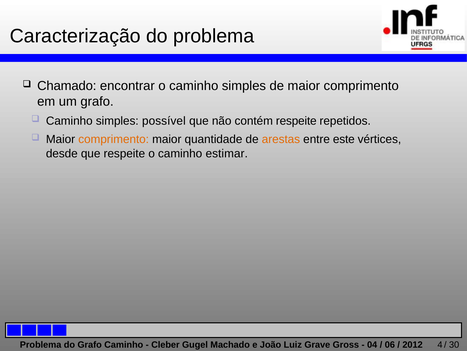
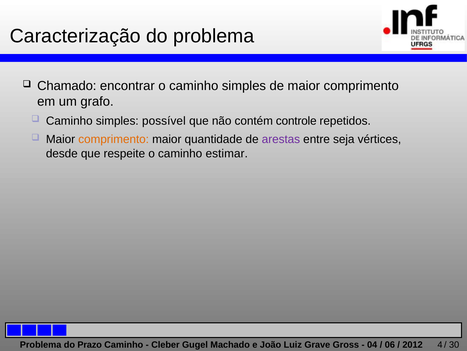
contém respeite: respeite -> controle (296, 121)
arestas colour: orange -> purple (281, 139)
este: este -> seja (344, 139)
do Grafo: Grafo -> Prazo (90, 344)
